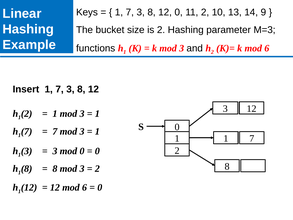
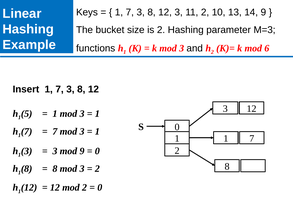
0: 0 -> 3 (179, 12)
2: 2 -> 5 (27, 114)
mod 0: 0 -> 9 (82, 151)
12 mod 6: 6 -> 2 (84, 187)
